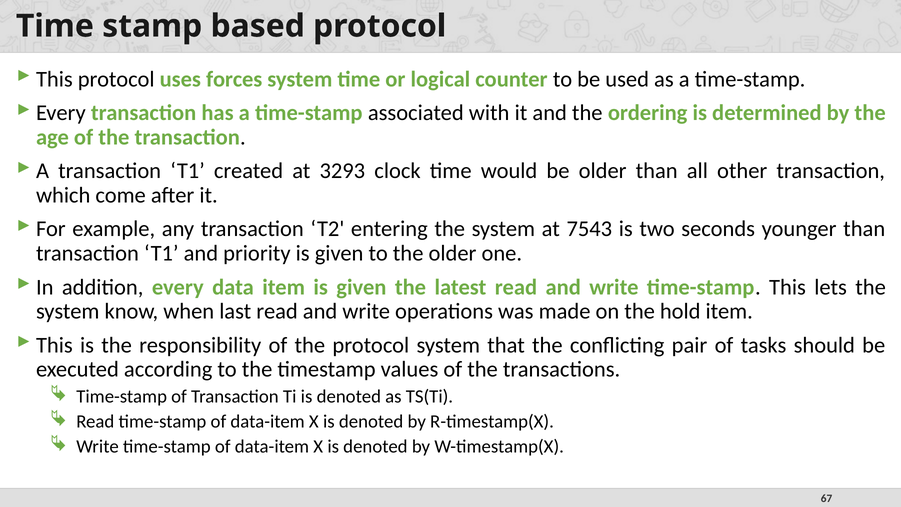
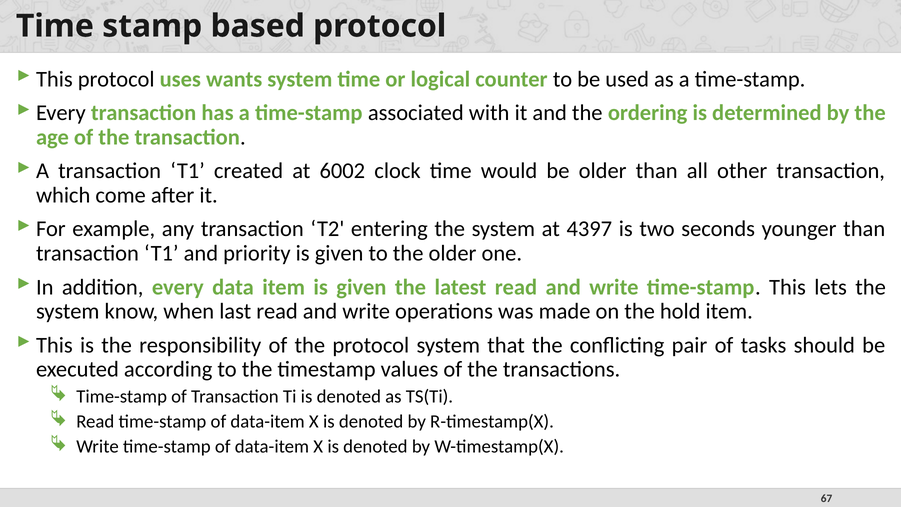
forces: forces -> wants (234, 79)
3293: 3293 -> 6002 (342, 171)
7543: 7543 -> 4397 (589, 229)
